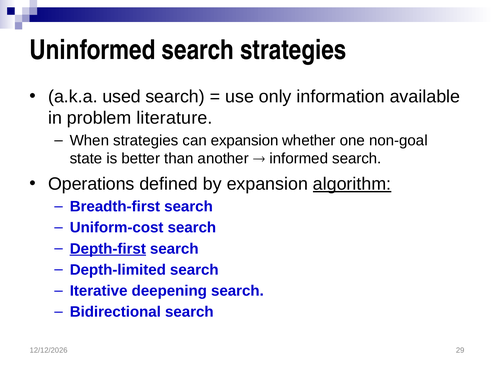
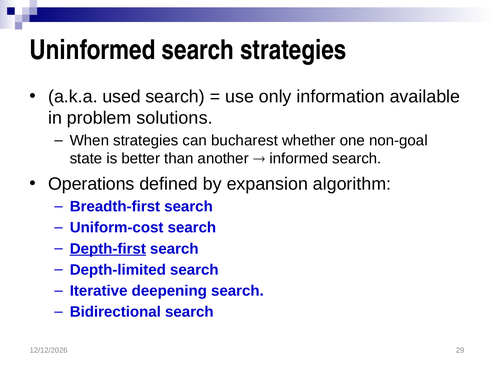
literature: literature -> solutions (175, 118)
can expansion: expansion -> bucharest (245, 141)
algorithm underline: present -> none (352, 184)
